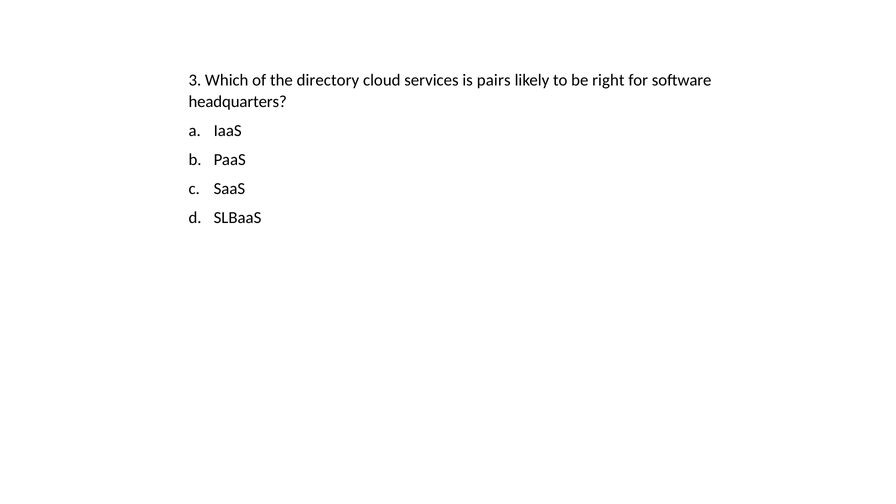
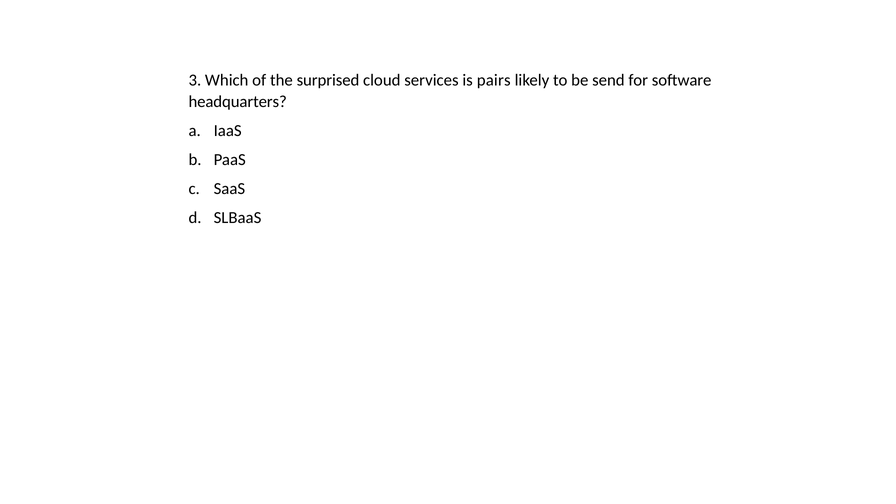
directory: directory -> surprised (328, 80)
right: right -> send (608, 80)
